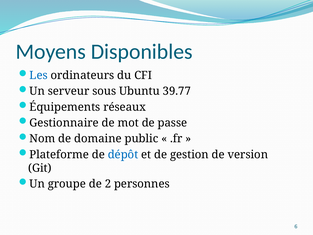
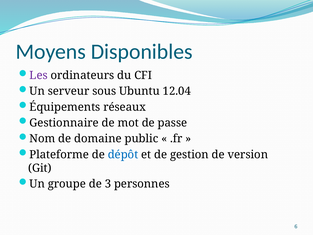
Les colour: blue -> purple (39, 75)
39.77: 39.77 -> 12.04 (177, 91)
2: 2 -> 3 (108, 184)
